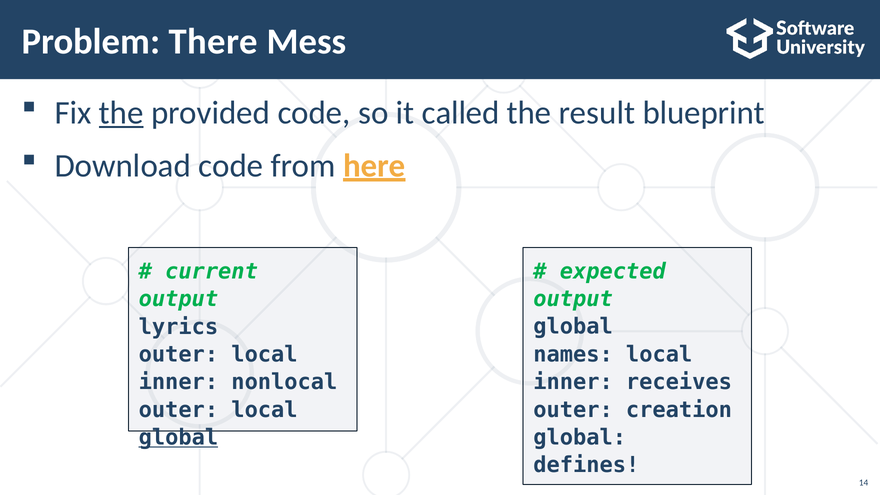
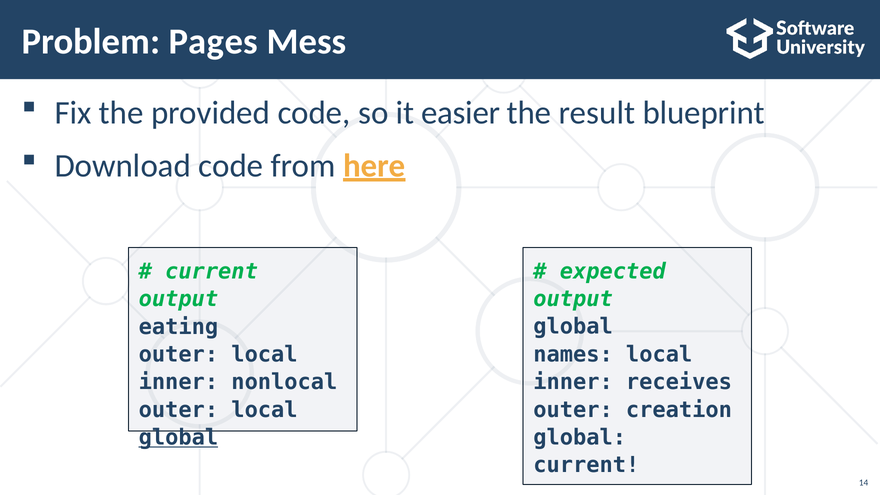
There: There -> Pages (213, 42)
the underline: present -> none (121, 113)
called: called -> easier (461, 113)
lyrics: lyrics -> eating (178, 327)
defines: defines -> current (586, 465)
